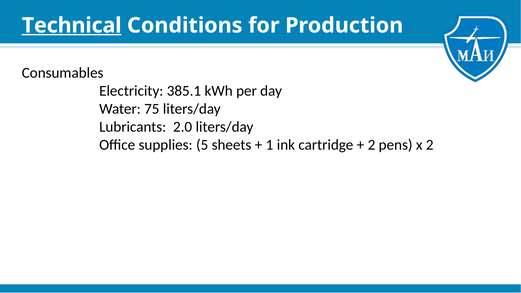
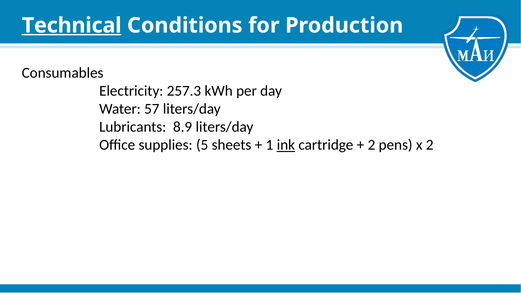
385.1: 385.1 -> 257.3 (184, 91)
75: 75 -> 57 (152, 109)
2.0: 2.0 -> 8.9 (183, 127)
ink underline: none -> present (286, 145)
